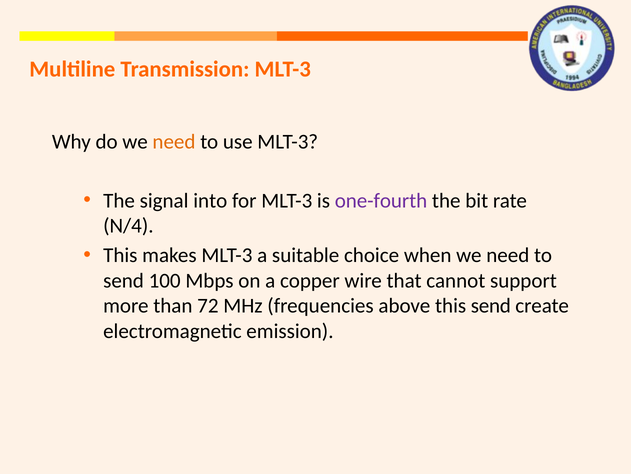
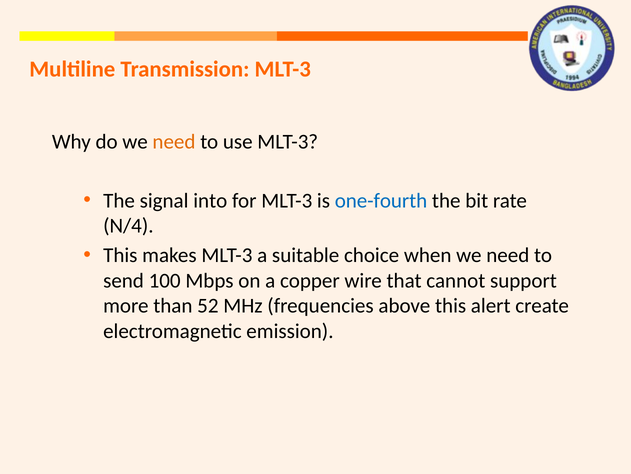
one-fourth colour: purple -> blue (381, 200)
72: 72 -> 52 (208, 305)
this send: send -> alert (491, 305)
